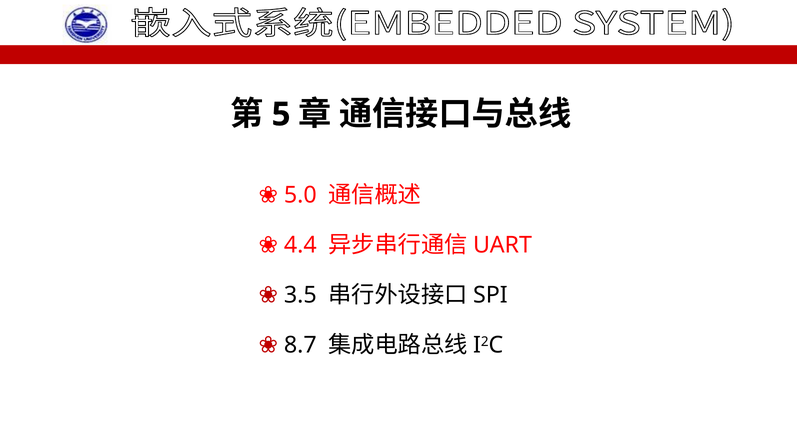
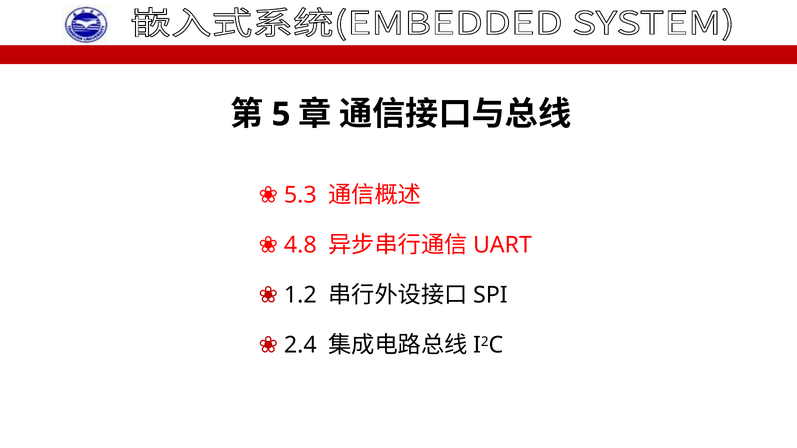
5.0: 5.0 -> 5.3 (300, 195)
4.4: 4.4 -> 4.8 (300, 245)
3.5: 3.5 -> 1.2 (300, 296)
8.7: 8.7 -> 2.4 (300, 346)
